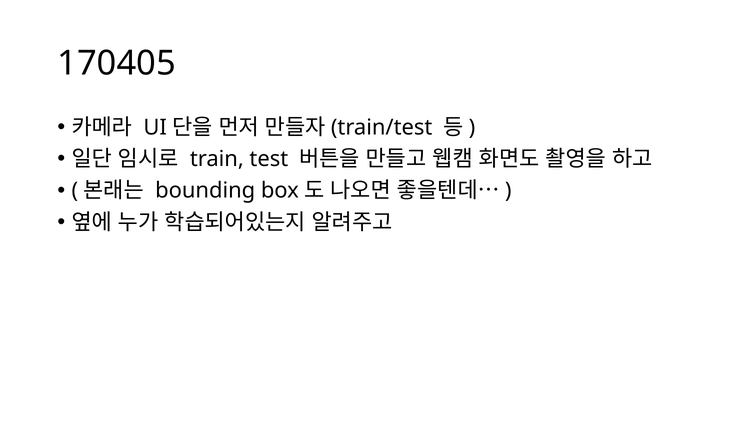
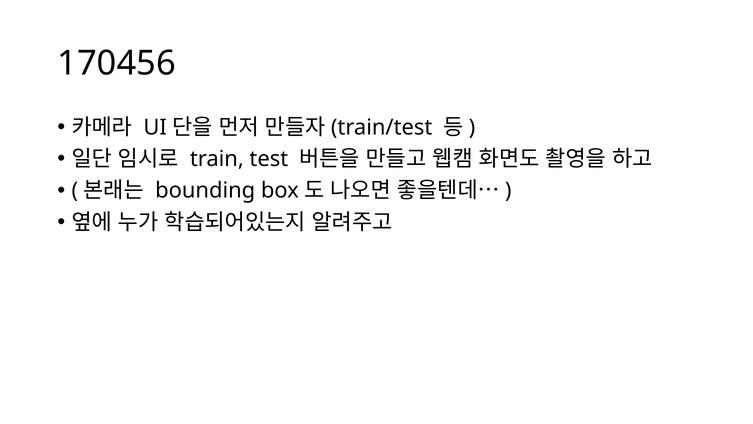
170405: 170405 -> 170456 (117, 63)
